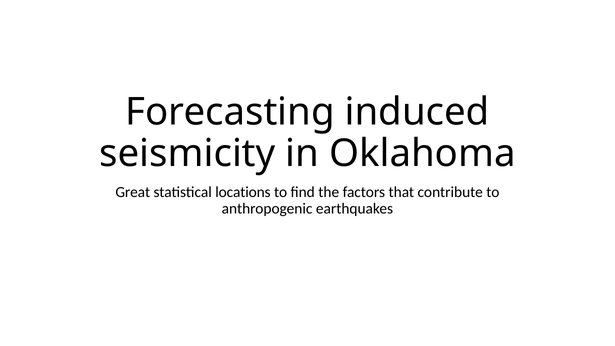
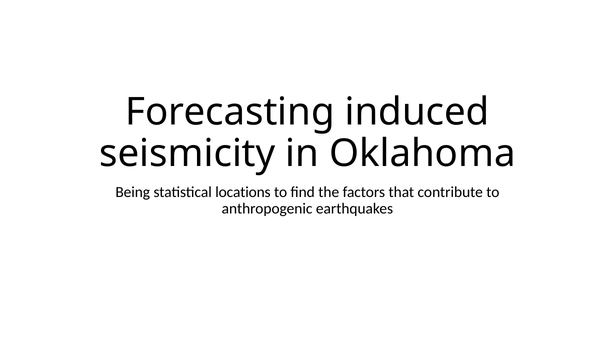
Great: Great -> Being (133, 192)
